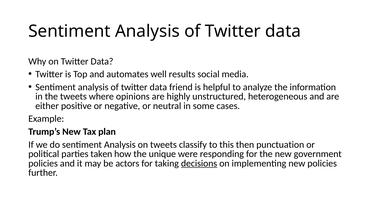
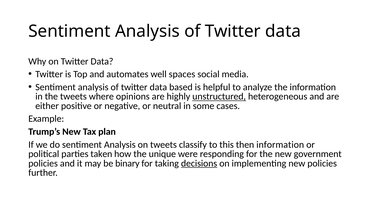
results: results -> spaces (182, 74)
friend: friend -> based (181, 87)
unstructured underline: none -> present (219, 97)
then punctuation: punctuation -> information (280, 145)
actors: actors -> binary (127, 164)
